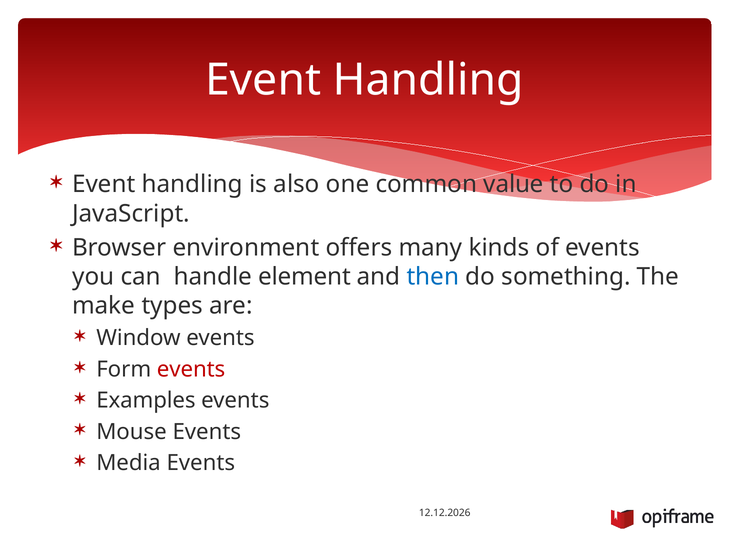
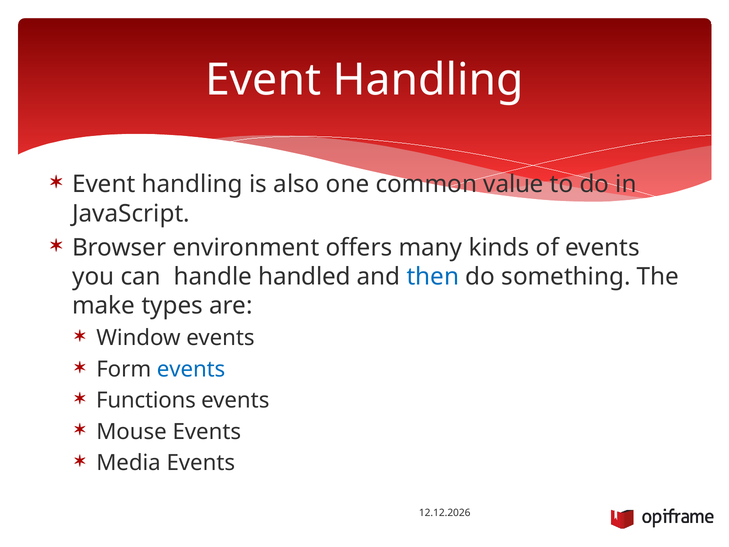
element: element -> handled (305, 277)
events colour: red -> blue (191, 369)
Examples: Examples -> Functions (146, 400)
